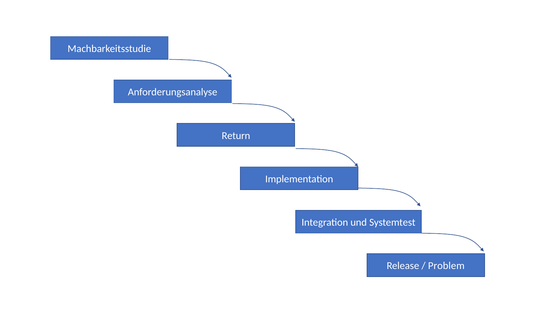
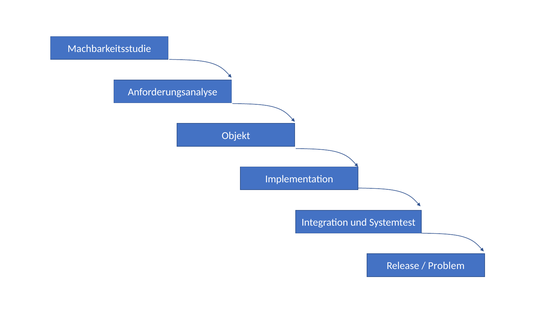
Return: Return -> Objekt (236, 135)
